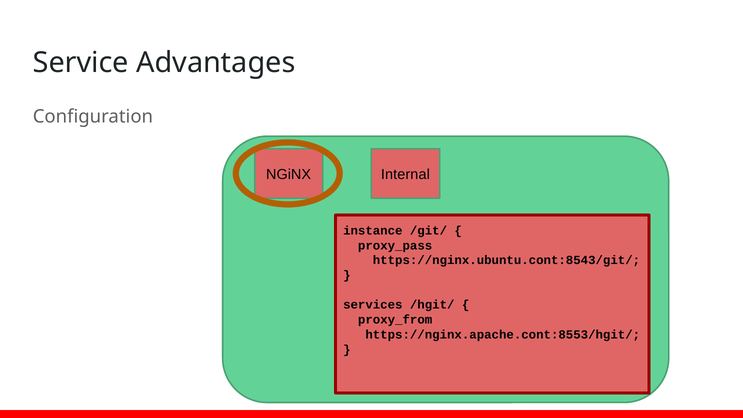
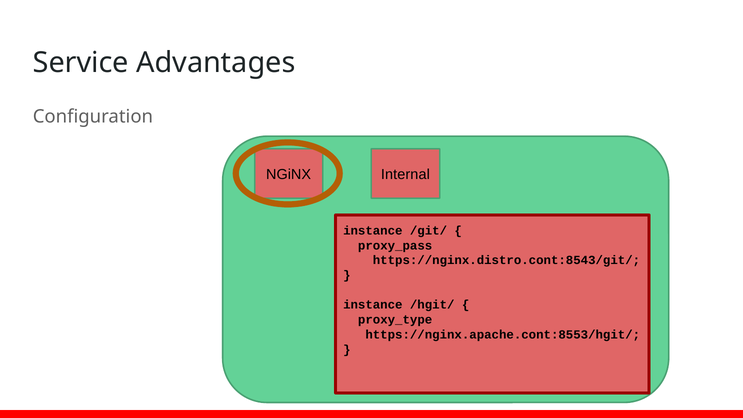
https://nginx.ubuntu.cont:8543/git/: https://nginx.ubuntu.cont:8543/git/ -> https://nginx.distro.cont:8543/git/ (506, 260)
services: services -> instance (373, 305)
proxy_from: proxy_from -> proxy_type (395, 320)
